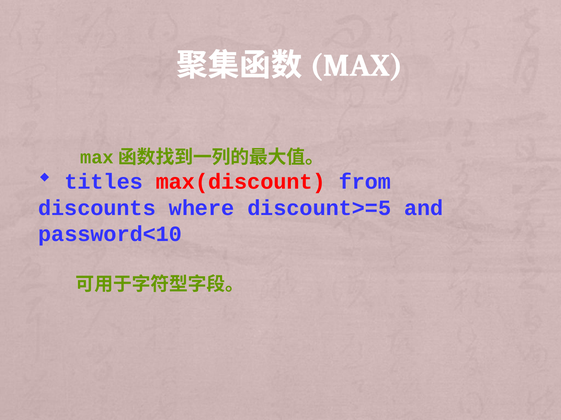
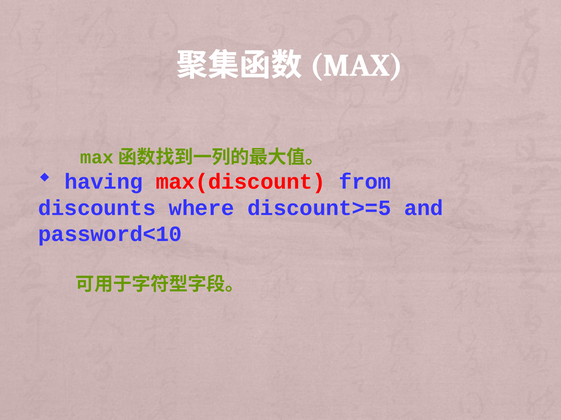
titles: titles -> having (104, 182)
